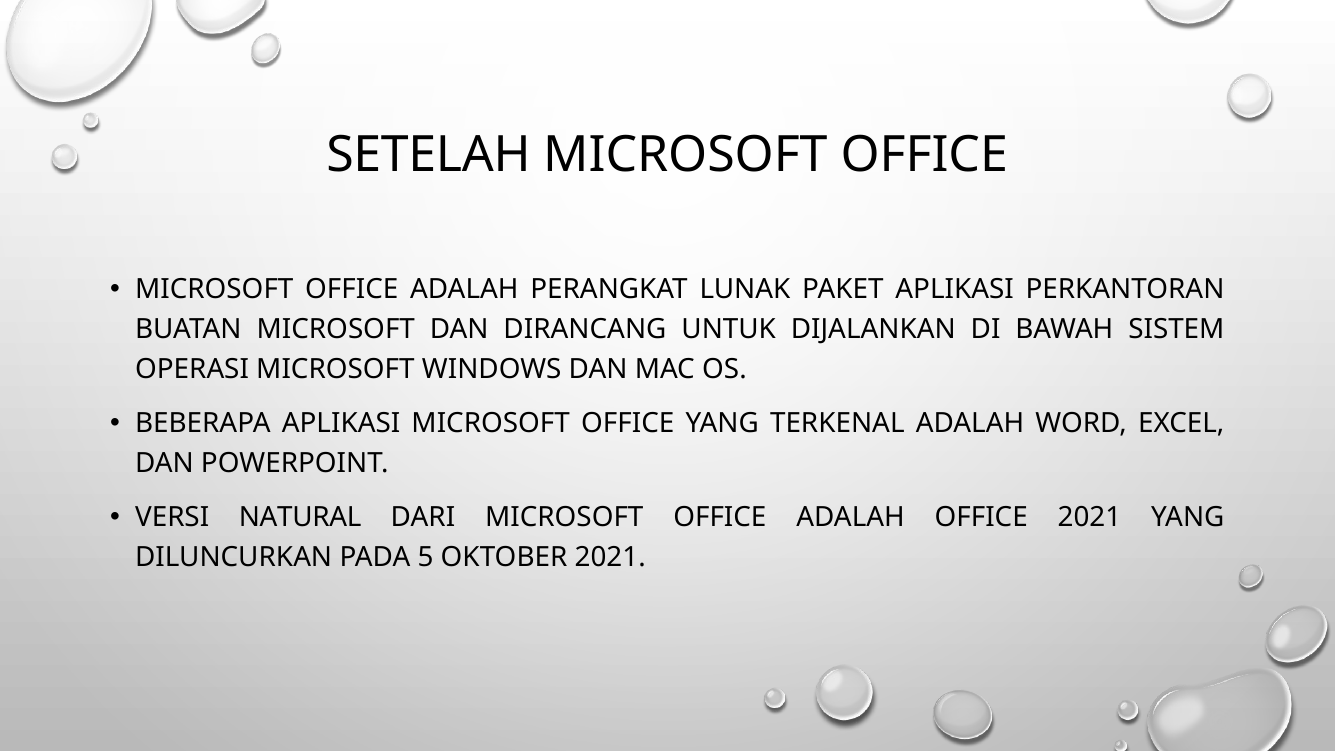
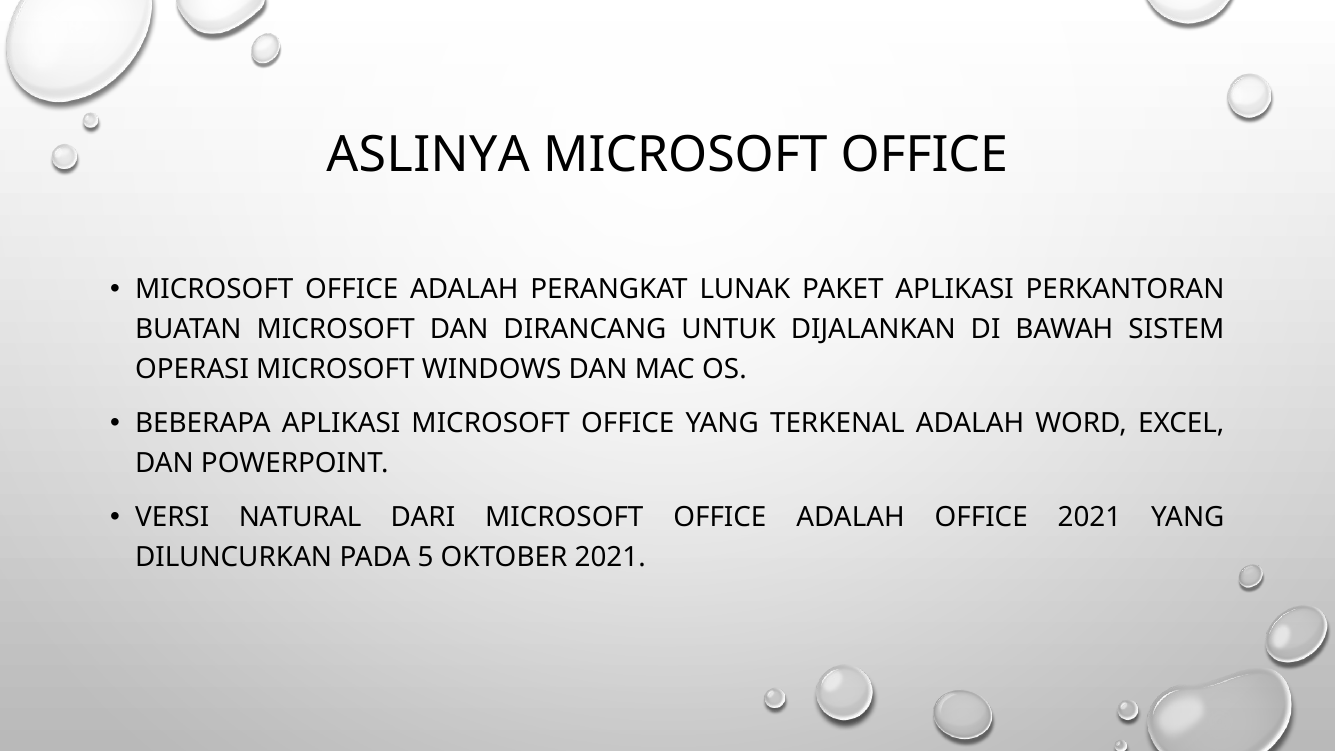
SETELAH: SETELAH -> ASLINYA (428, 155)
